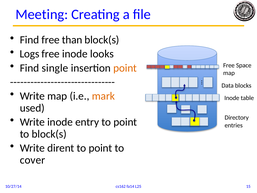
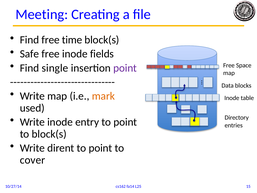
than: than -> time (72, 40)
Logs: Logs -> Safe (29, 54)
looks: looks -> fields (102, 54)
point colour: orange -> purple (125, 68)
